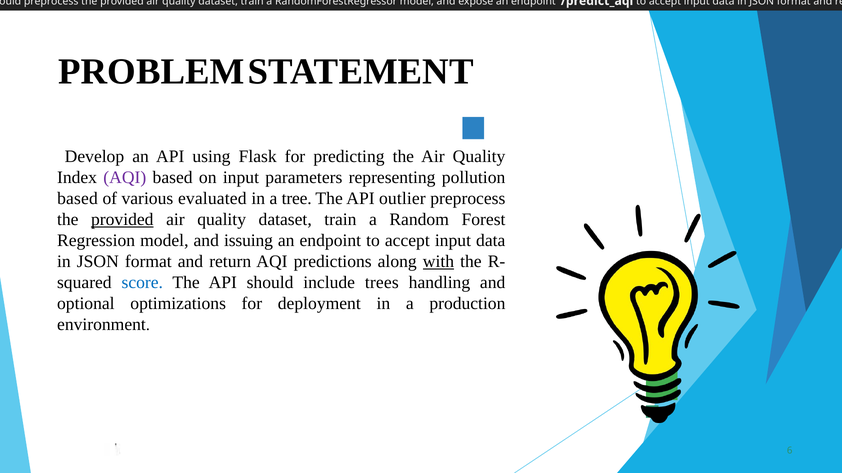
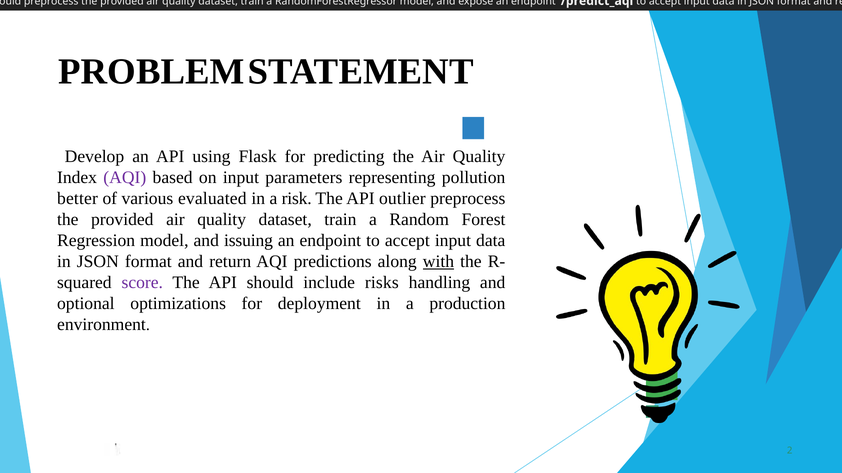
based: based -> better (77, 199)
tree: tree -> risk (297, 199)
provided underline: present -> none (122, 220)
score colour: blue -> purple (142, 283)
trees: trees -> risks (382, 283)
6: 6 -> 2 (790, 451)
